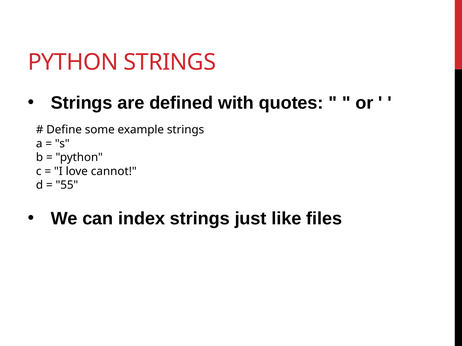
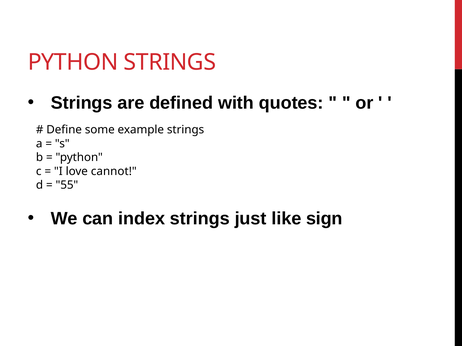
files: files -> sign (324, 219)
